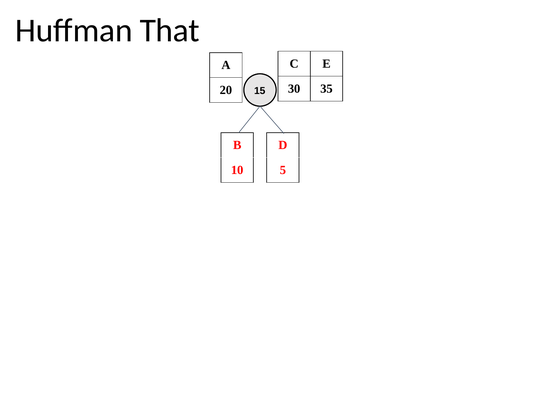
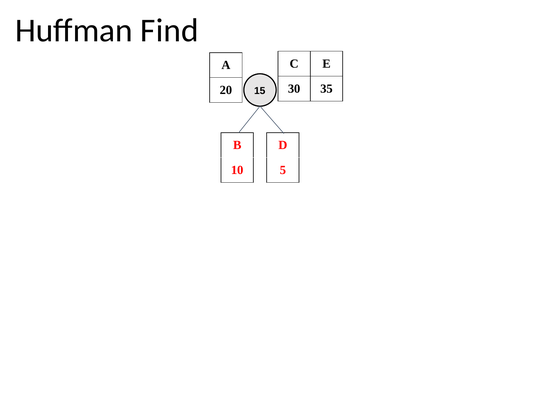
That: That -> Find (169, 30)
